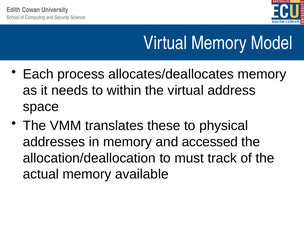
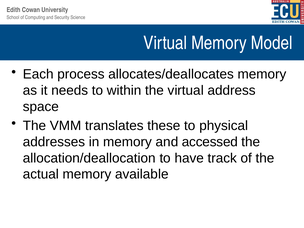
must: must -> have (189, 158)
